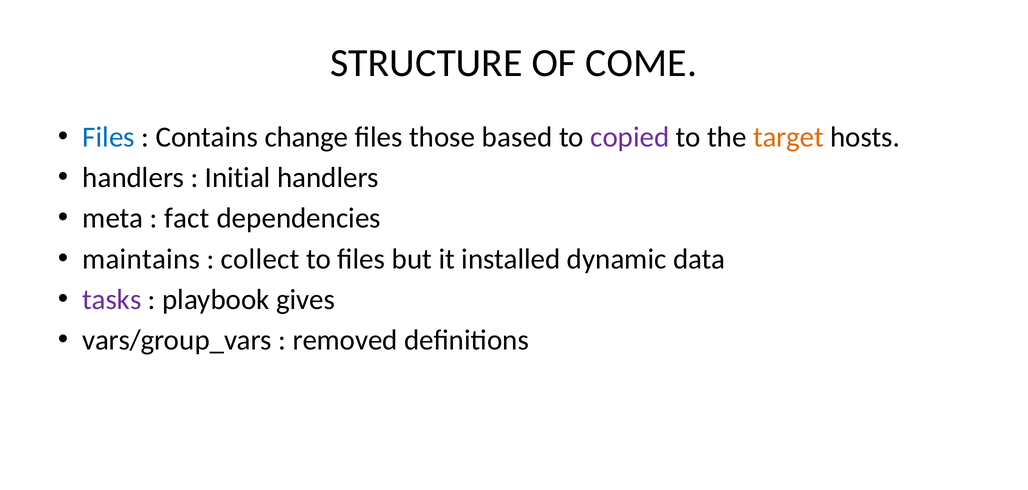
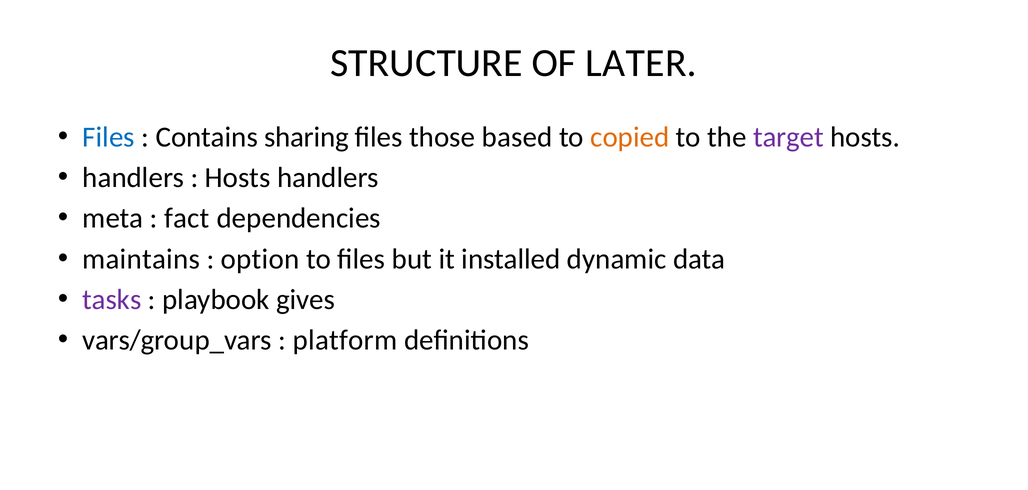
COME: COME -> LATER (641, 63)
change: change -> sharing (307, 137)
copied colour: purple -> orange (630, 137)
target colour: orange -> purple (788, 137)
Initial: Initial -> Hosts (238, 178)
collect: collect -> option (260, 259)
removed: removed -> platform (345, 340)
